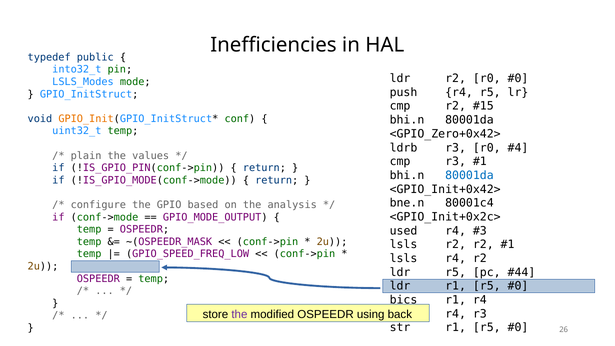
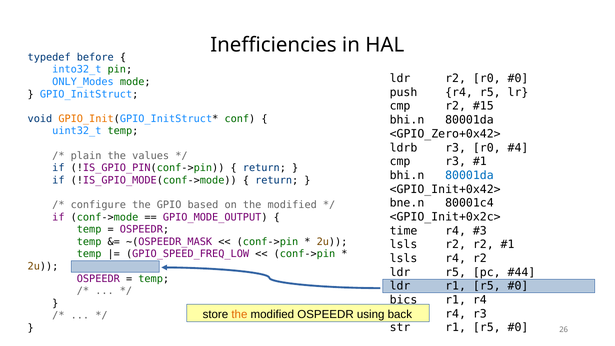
public: public -> before (95, 57)
LSLS_Modes: LSLS_Modes -> ONLY_Modes (83, 82)
on the analysis: analysis -> modified (292, 205)
used: used -> time (404, 231)
the colour: purple -> orange (239, 314)
